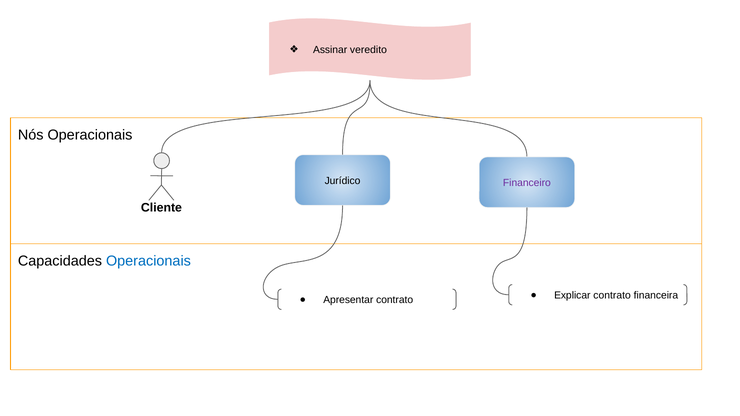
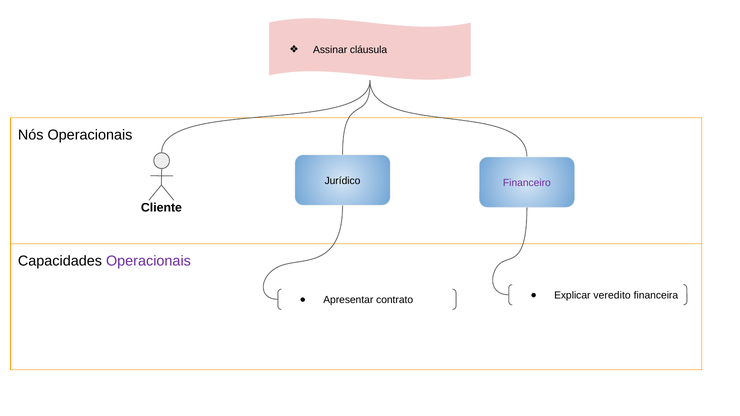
veredito: veredito -> cláusula (369, 50)
Operacionais colour: blue -> purple (148, 261)
Explicar contrato: contrato -> veredito (612, 296)
